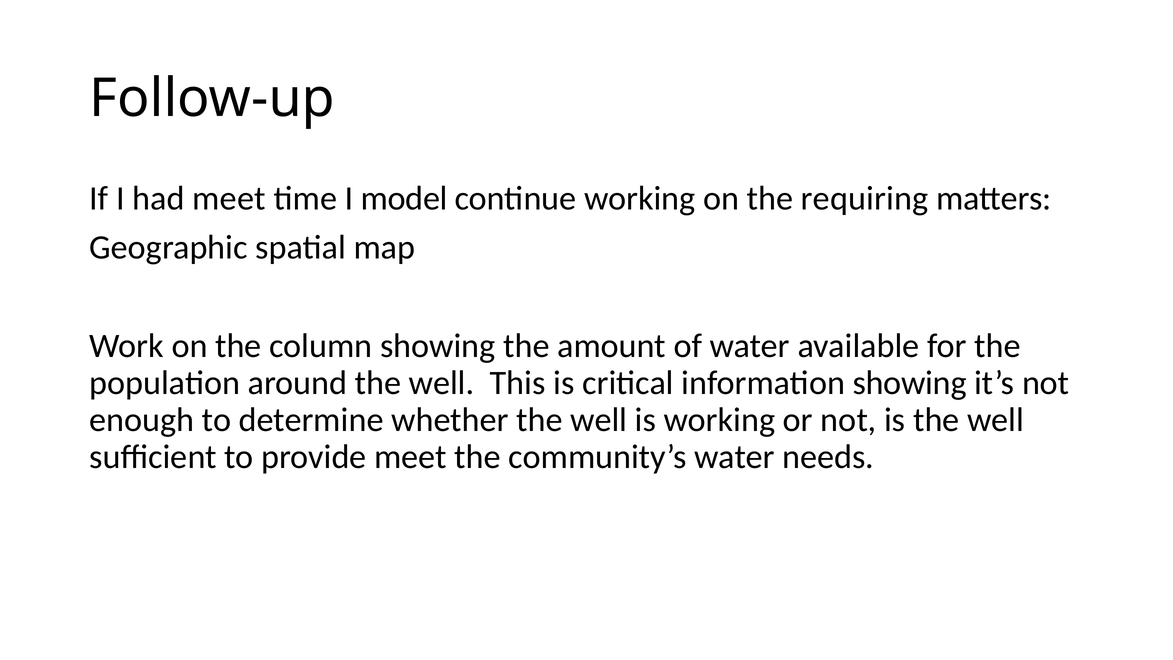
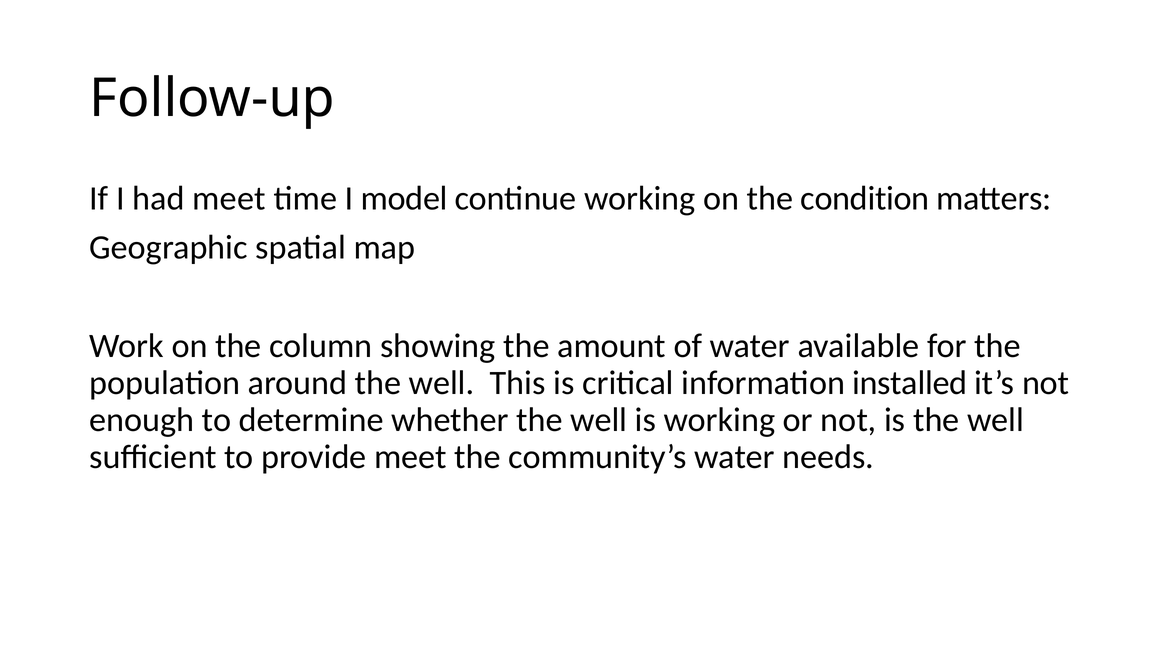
requiring: requiring -> condition (865, 198)
information showing: showing -> installed (910, 383)
